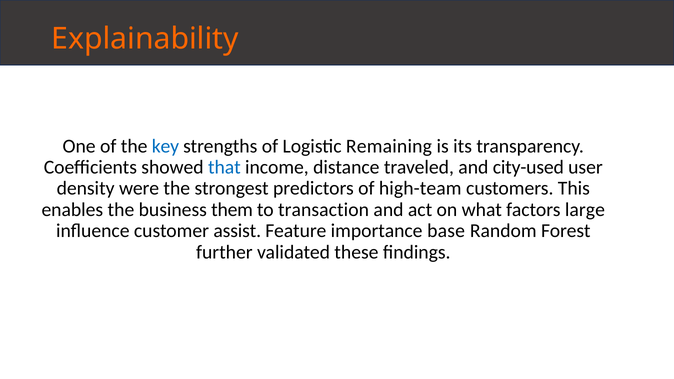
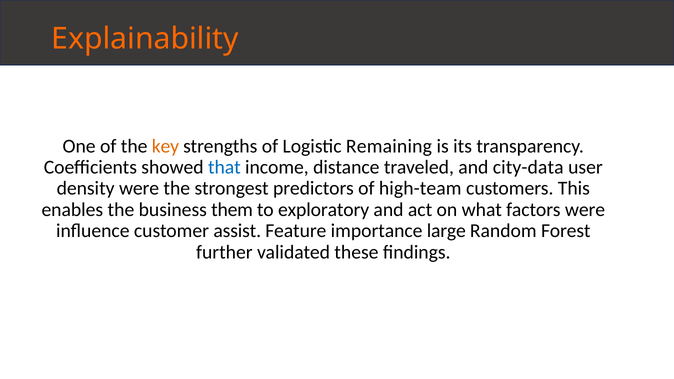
key colour: blue -> orange (165, 146)
city-used: city-used -> city-data (528, 167)
transaction: transaction -> exploratory (324, 210)
factors large: large -> were (585, 210)
base: base -> large (446, 231)
